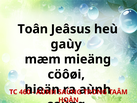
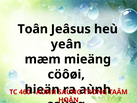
gaùy: gaùy -> yeân (66, 44)
